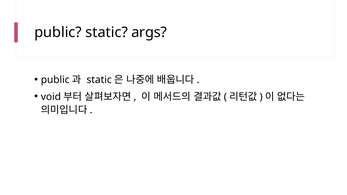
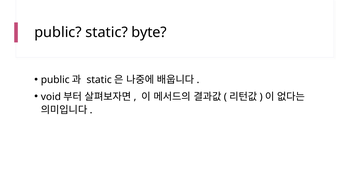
args: args -> byte (149, 32)
